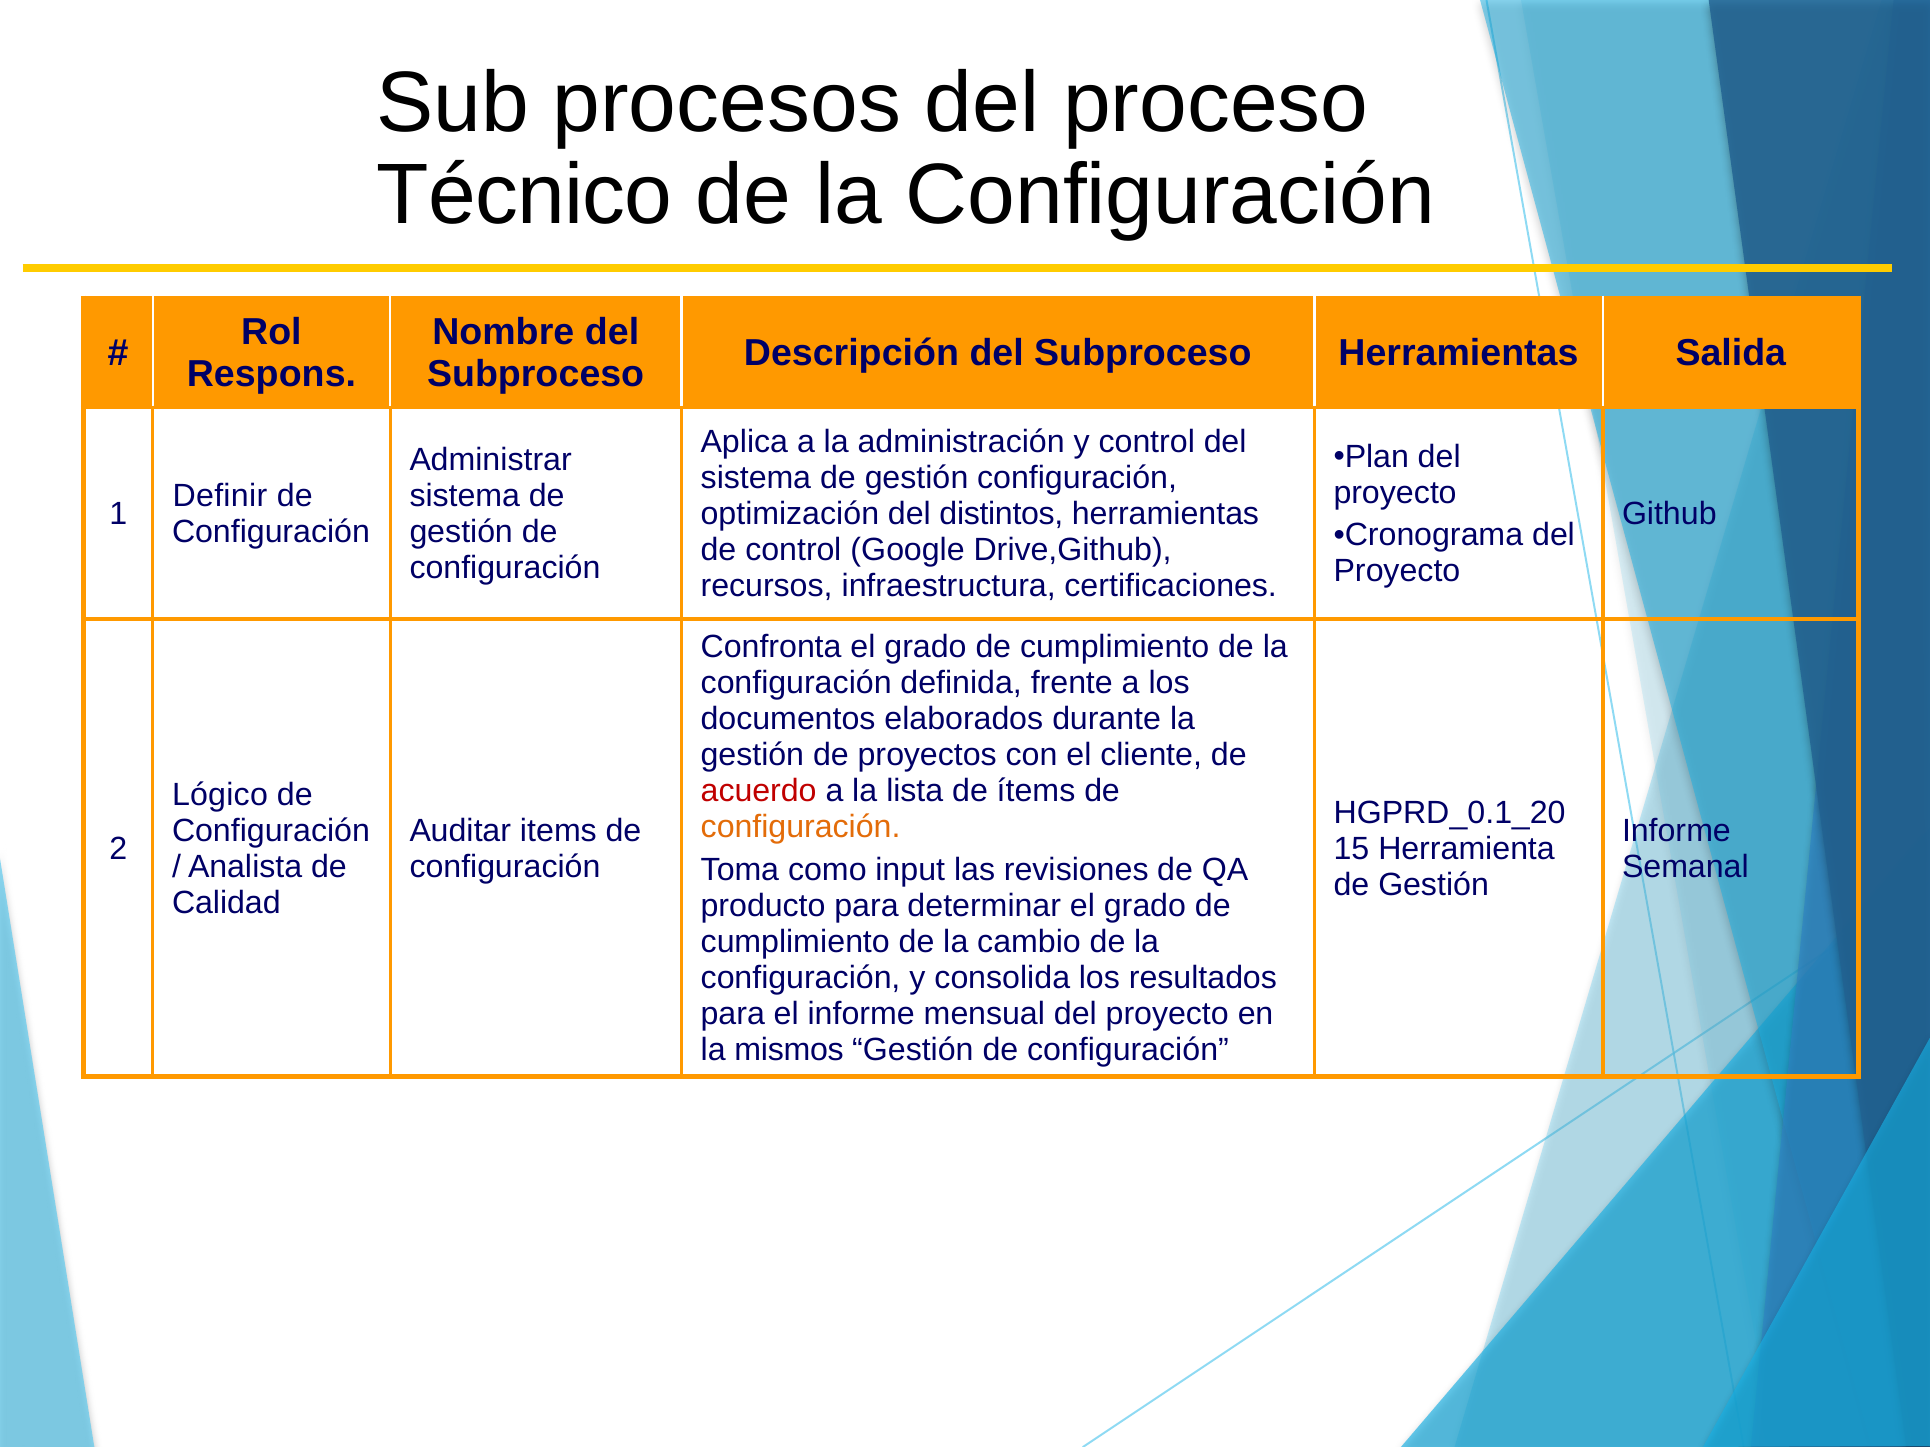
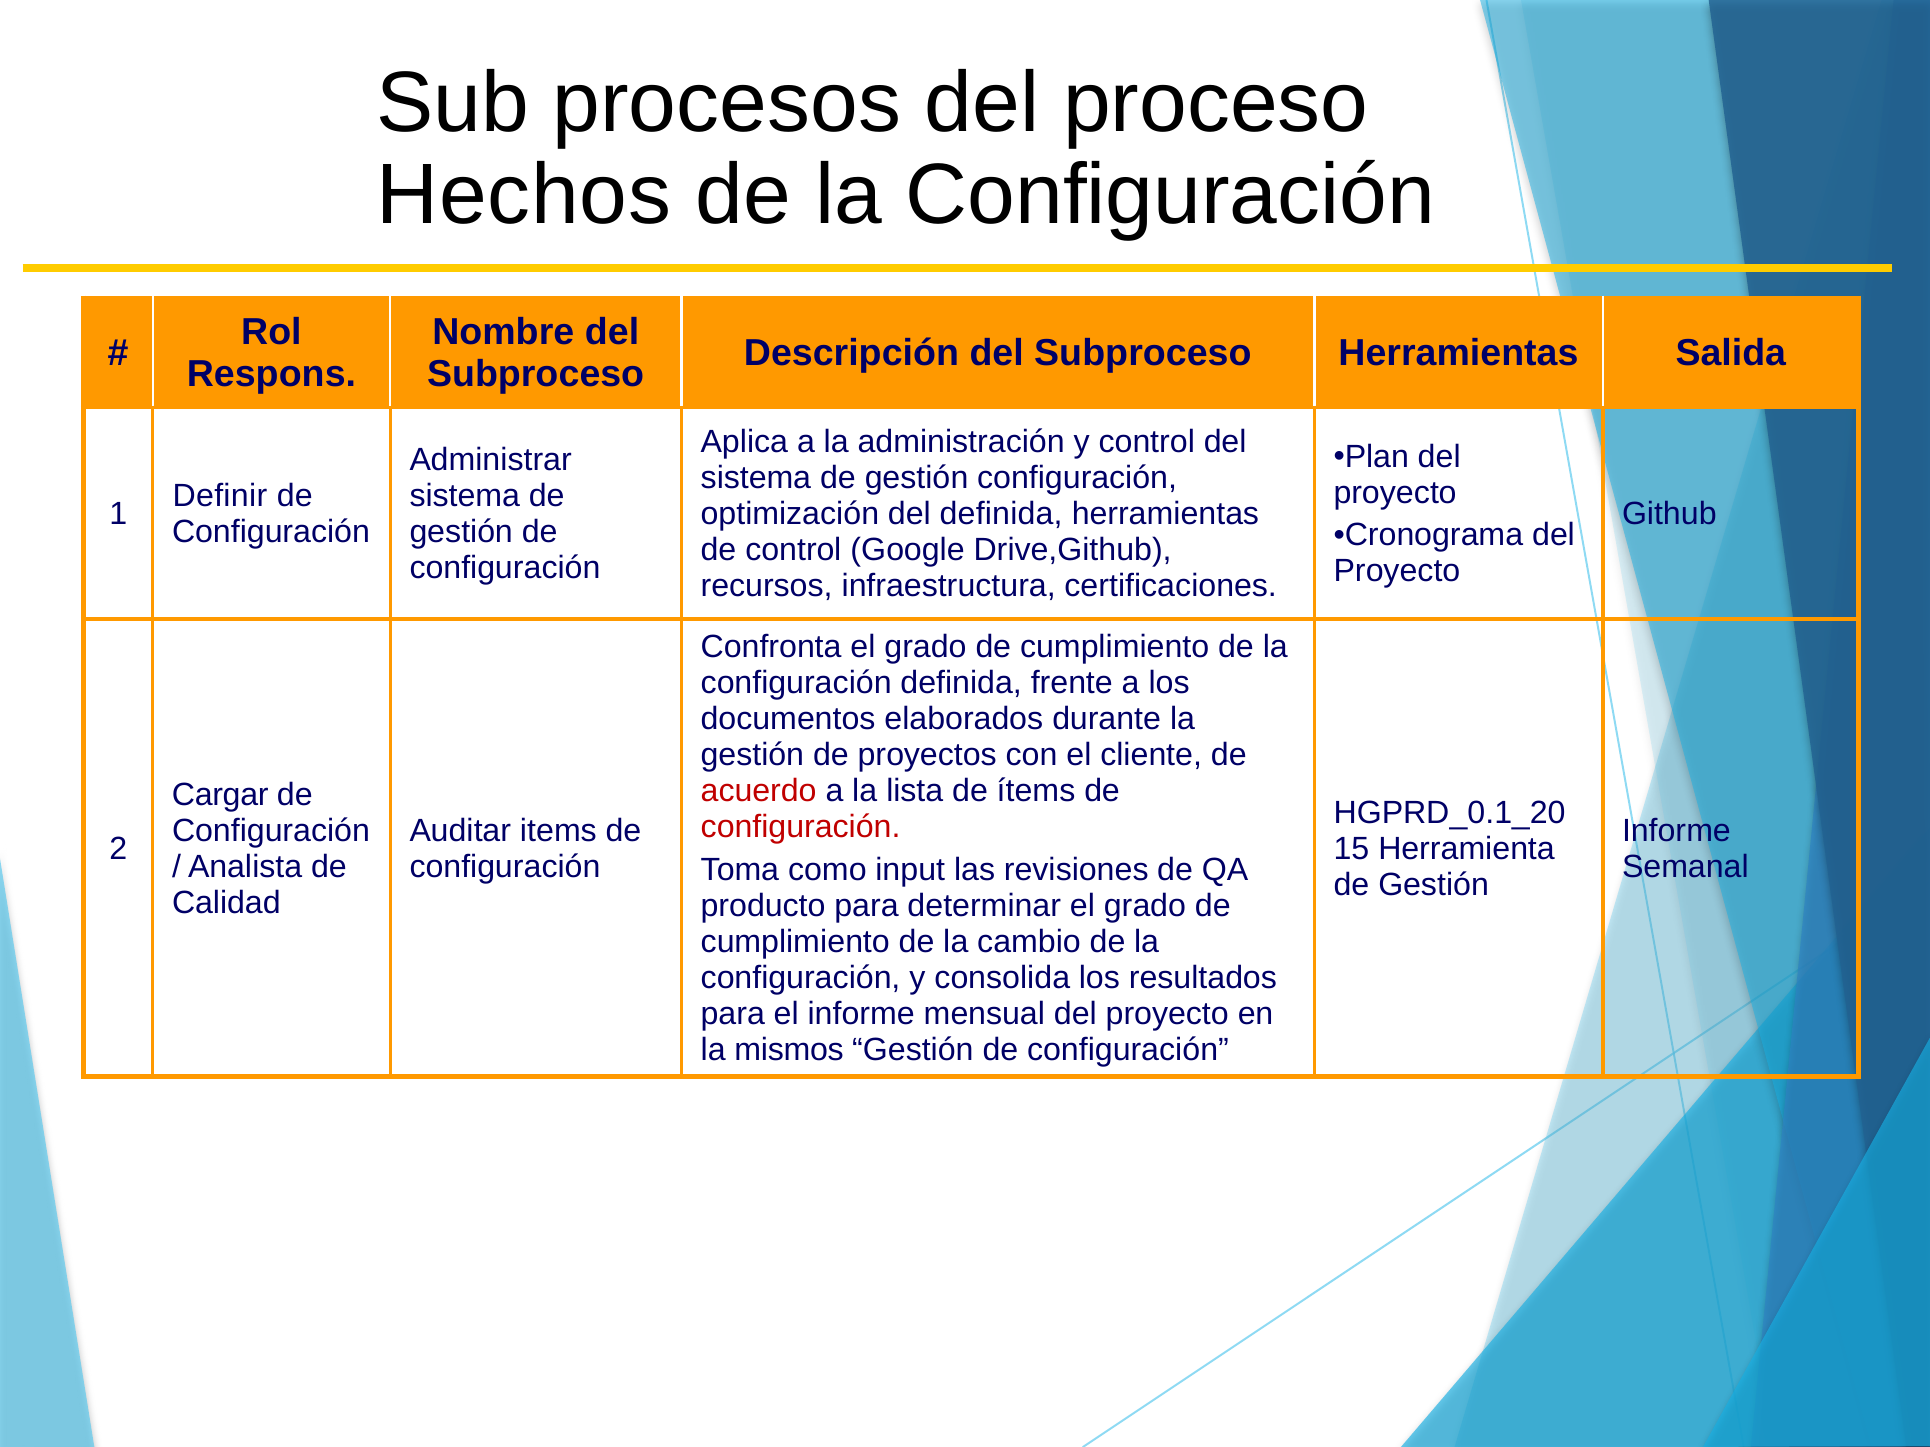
Técnico: Técnico -> Hechos (524, 196)
del distintos: distintos -> definida (1001, 514)
Lógico: Lógico -> Cargar (220, 795)
configuración colour: orange -> red (801, 827)
